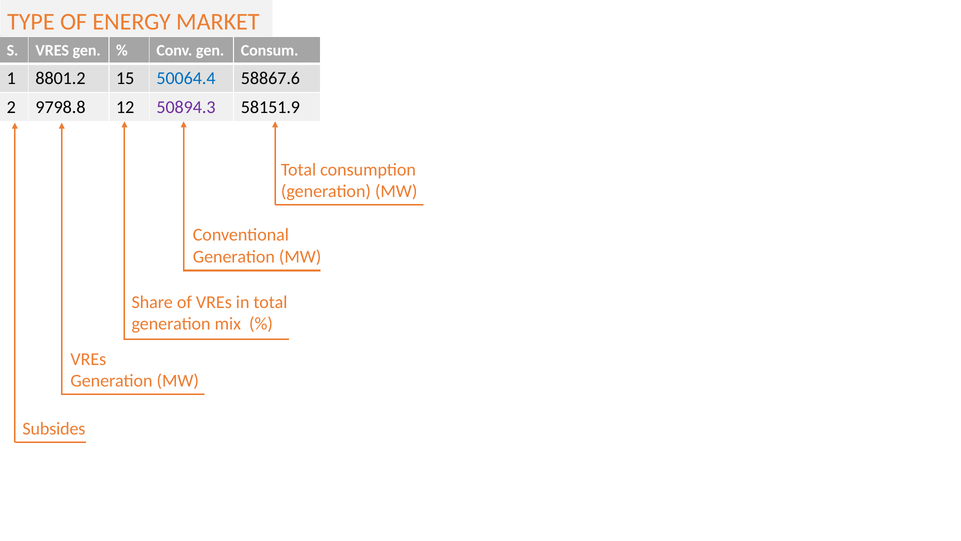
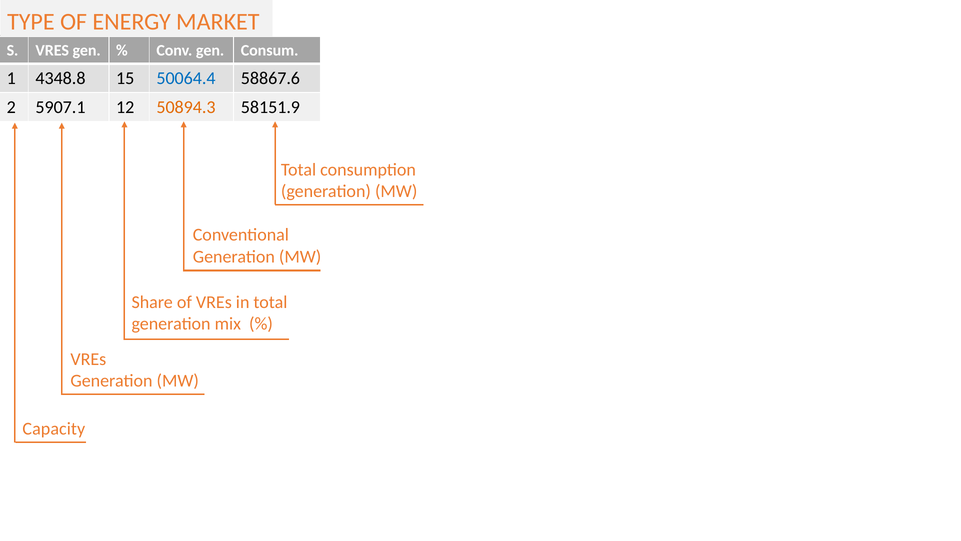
8801.2: 8801.2 -> 4348.8 (60, 78)
9798.8: 9798.8 -> 5907.1 (60, 107)
50894.3 colour: purple -> orange (186, 107)
Subsides: Subsides -> Capacity (54, 428)
